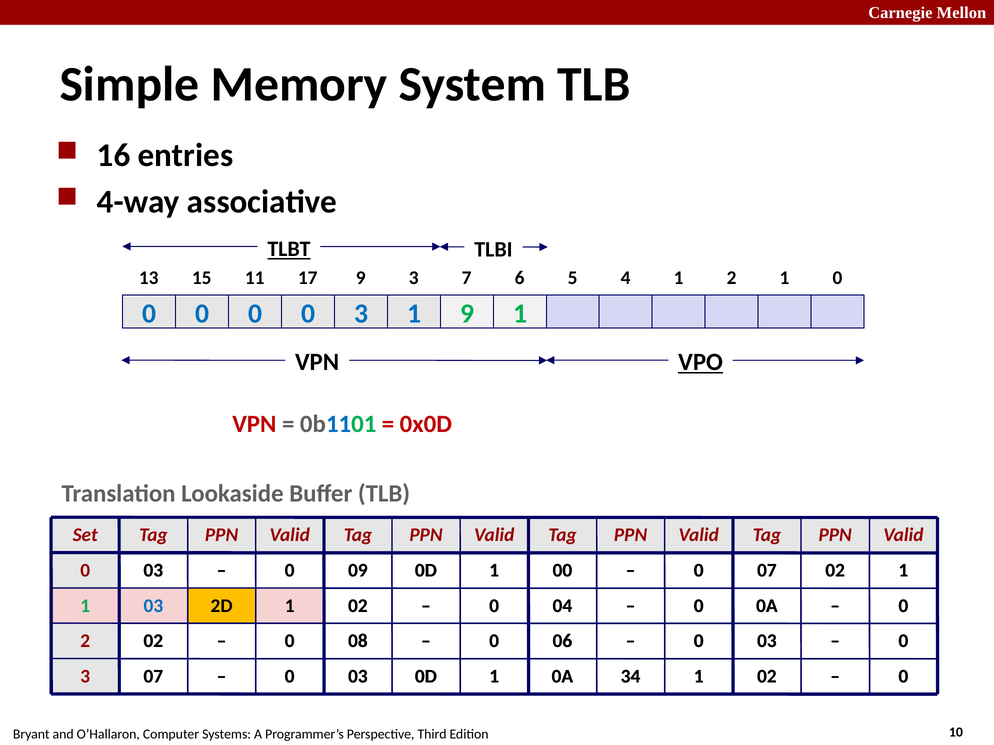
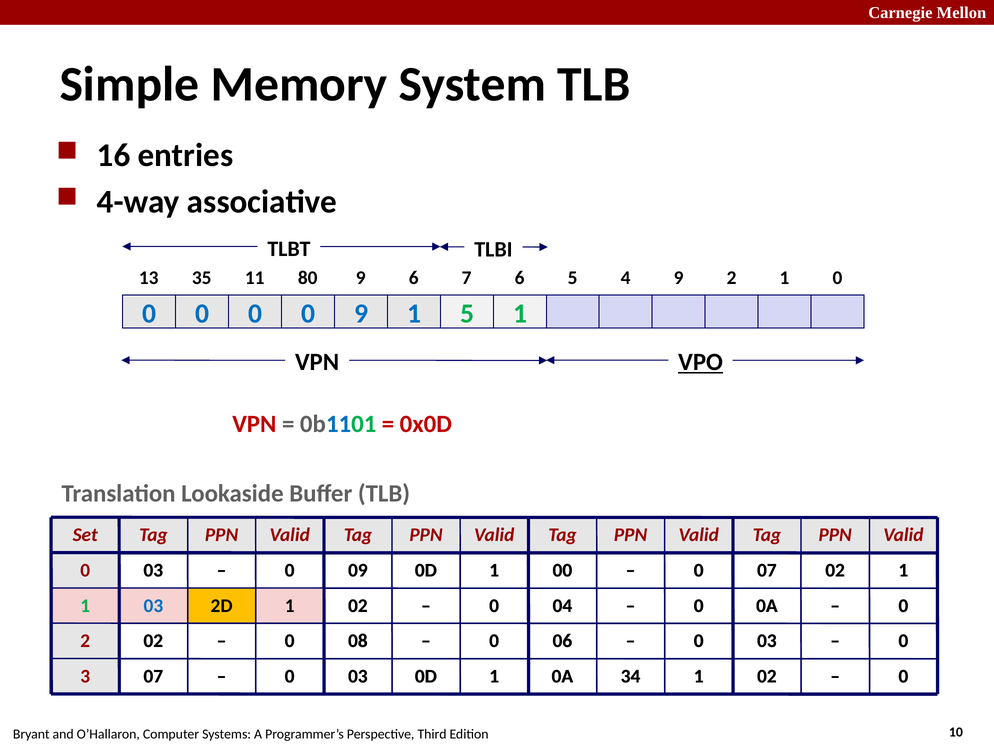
TLBT underline: present -> none (289, 249)
15: 15 -> 35 (202, 278)
17: 17 -> 80 (308, 278)
9 3: 3 -> 6 (414, 278)
4 1: 1 -> 9 (679, 278)
0 3: 3 -> 9 (361, 314)
1 9: 9 -> 5 (467, 314)
